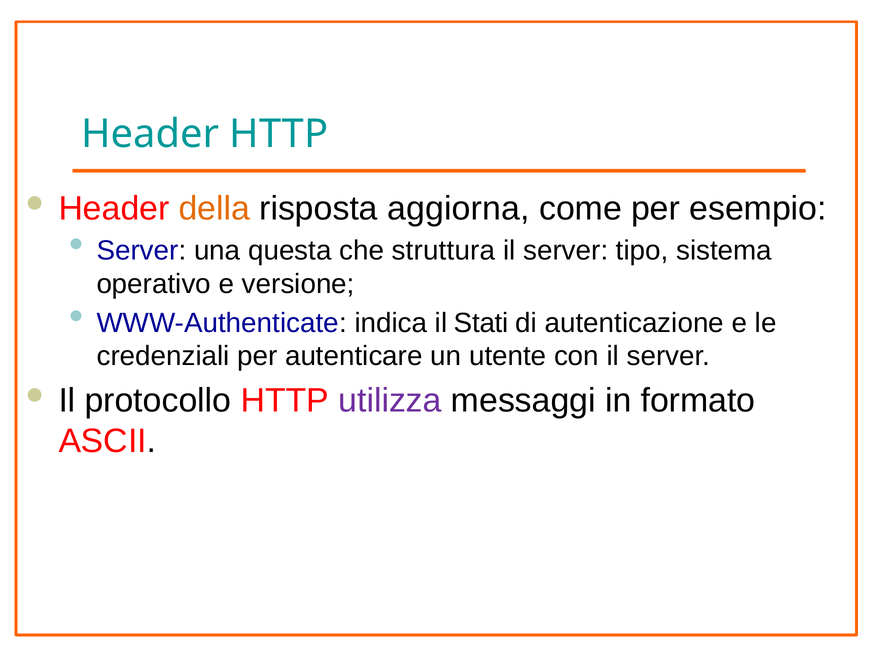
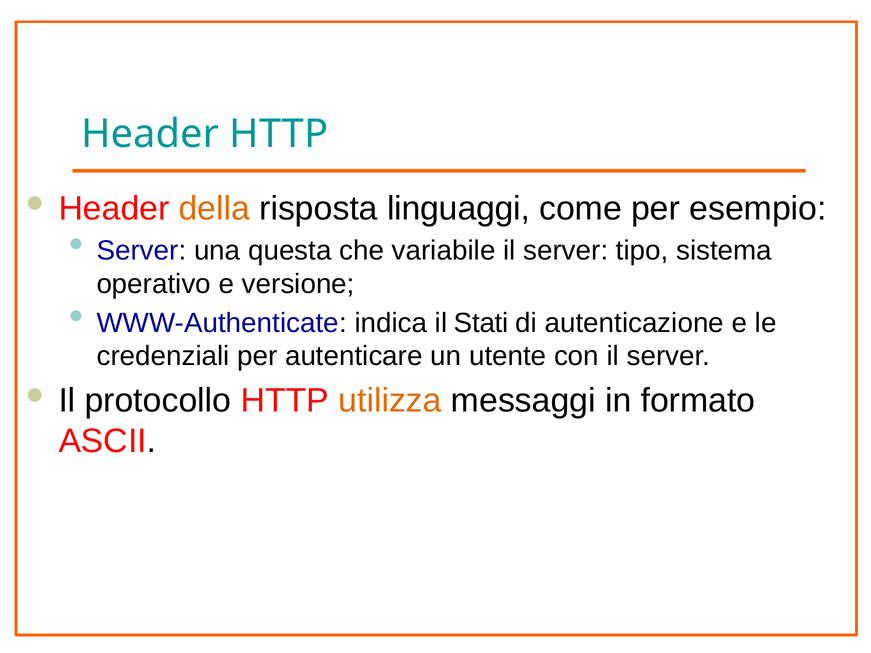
aggiorna: aggiorna -> linguaggi (459, 209)
struttura: struttura -> variabile (444, 251)
utilizza colour: purple -> orange (390, 401)
